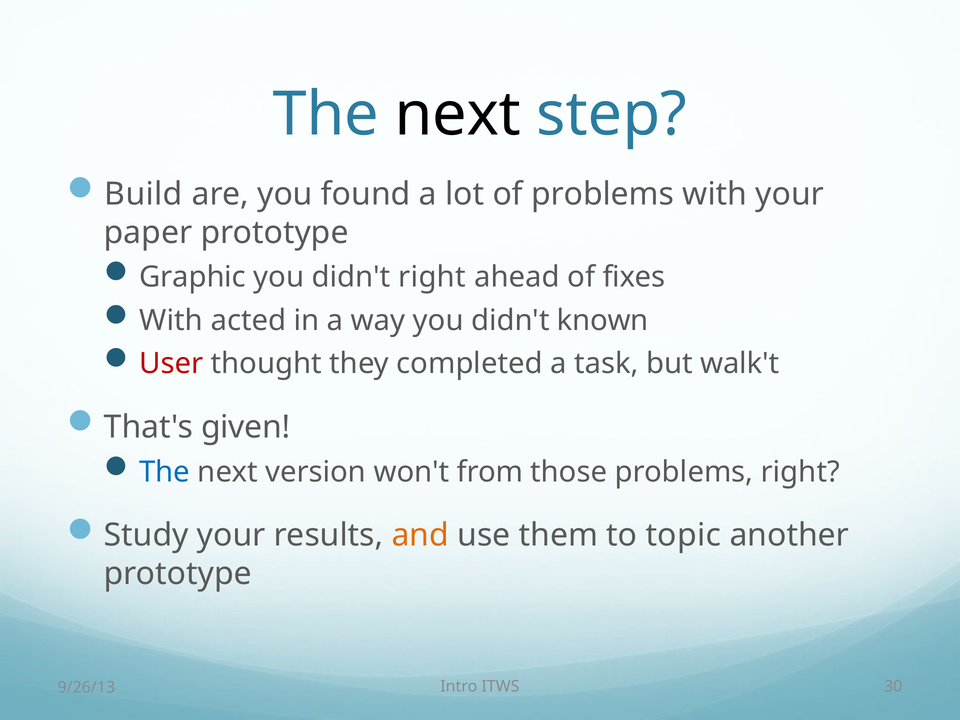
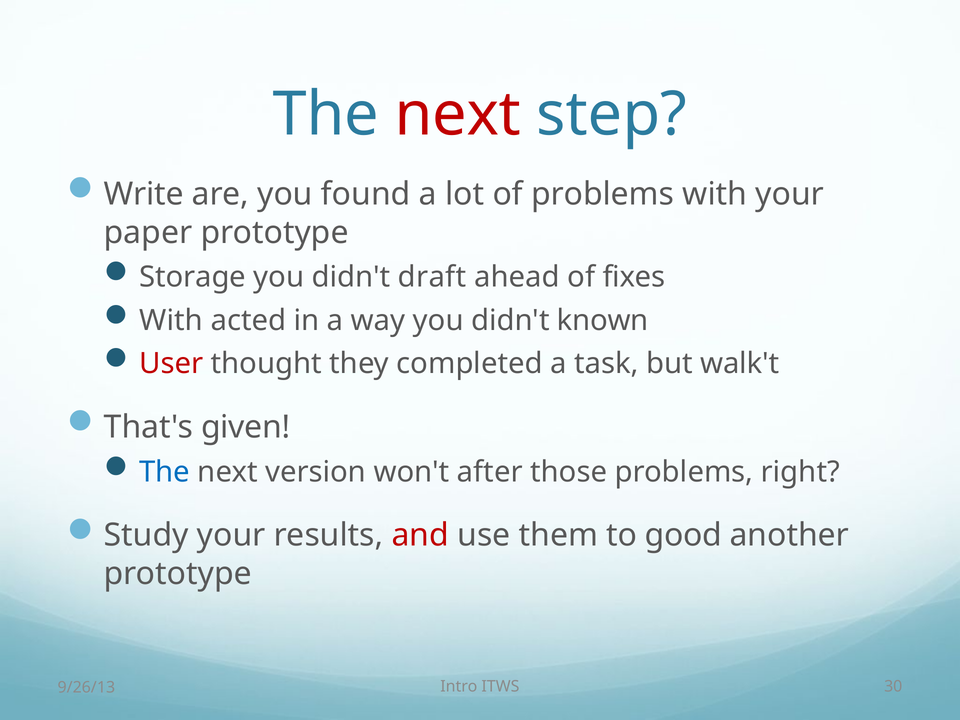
next colour: black -> red (458, 114)
Build: Build -> Write (144, 194)
Graphic: Graphic -> Storage (193, 277)
didn't right: right -> draft (432, 277)
from: from -> after (490, 472)
and colour: orange -> red (420, 535)
topic: topic -> good (684, 535)
